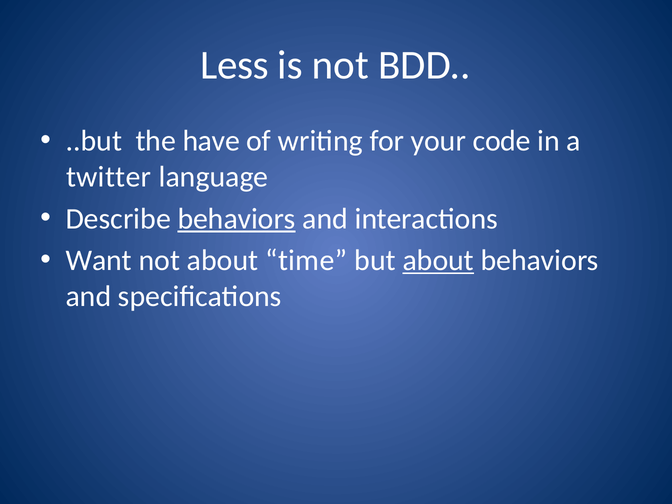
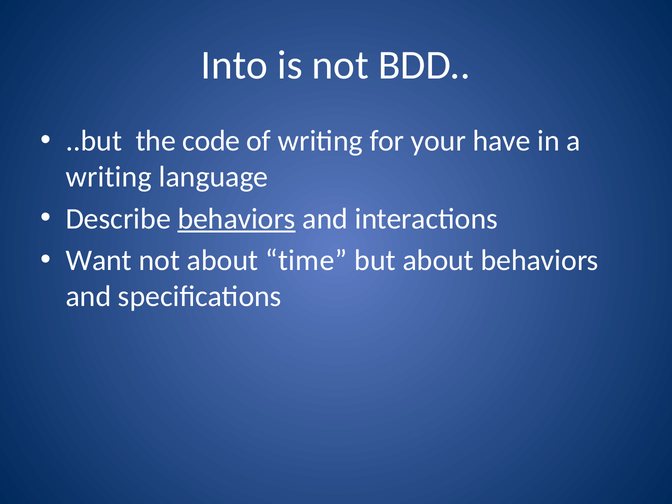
Less: Less -> Into (234, 65)
have: have -> code (211, 141)
code: code -> have (502, 141)
twitter: twitter -> writing (109, 177)
about underline: present -> none (438, 260)
